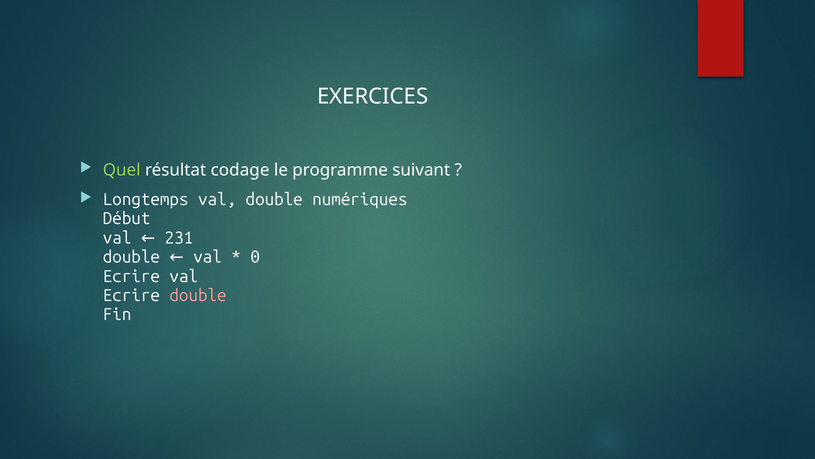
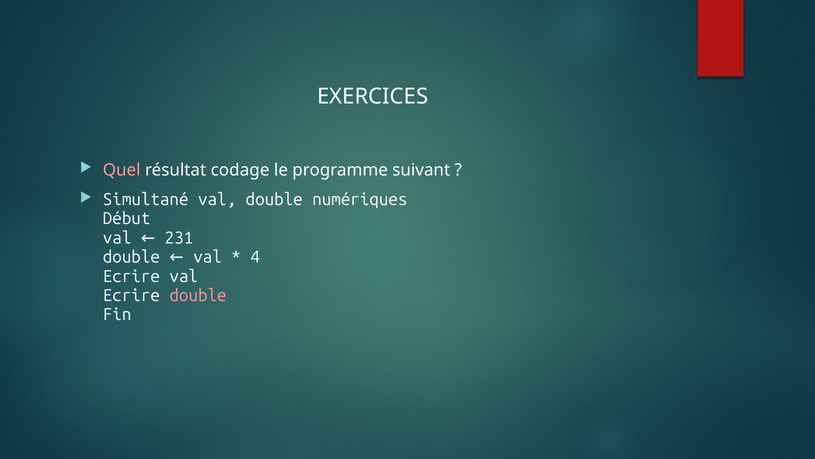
Quel colour: light green -> pink (122, 170)
Longtemps: Longtemps -> Simultané (146, 199)
0: 0 -> 4 (255, 257)
